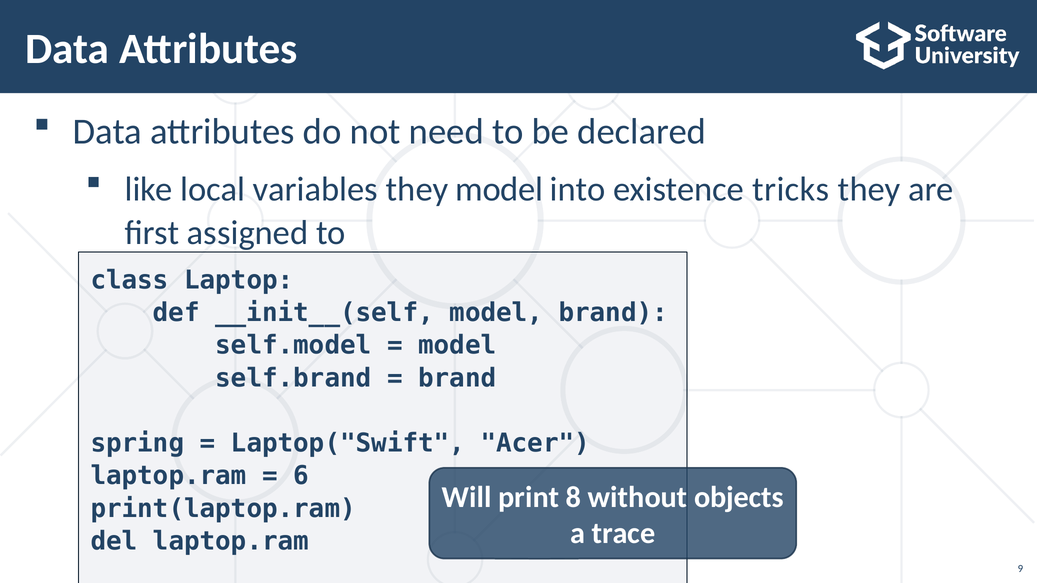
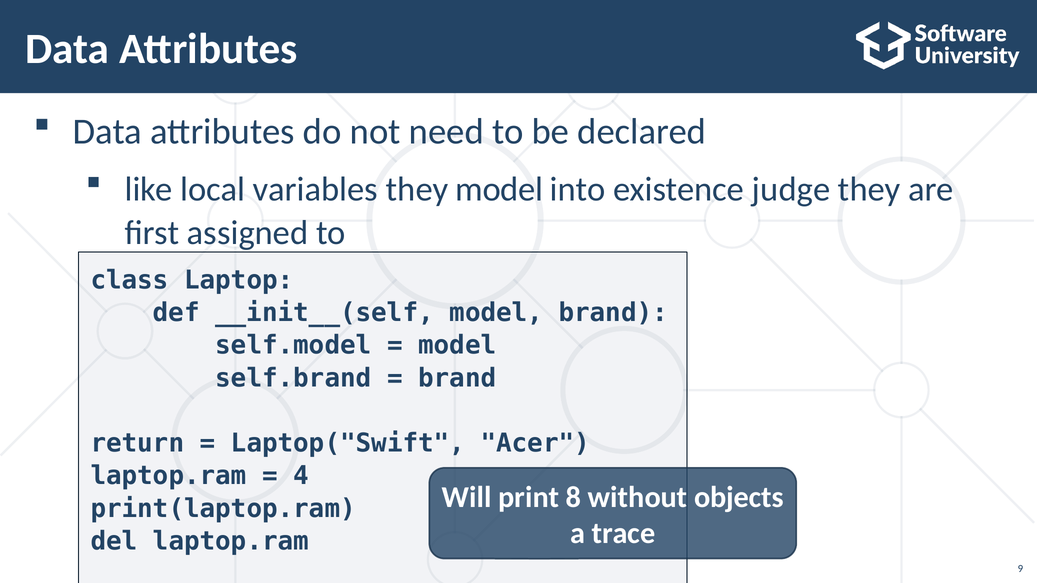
tricks: tricks -> judge (791, 189)
spring: spring -> return (137, 443)
6: 6 -> 4 (301, 476)
